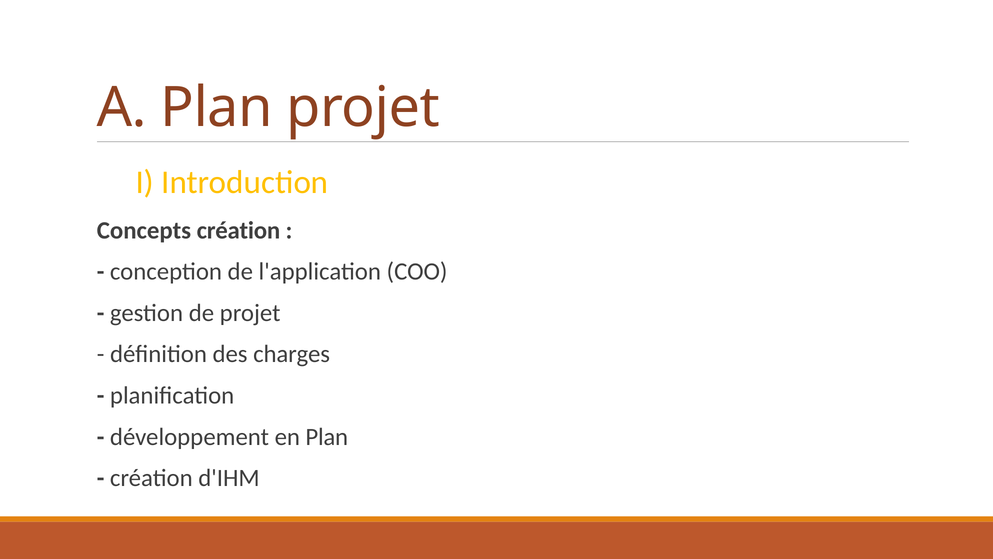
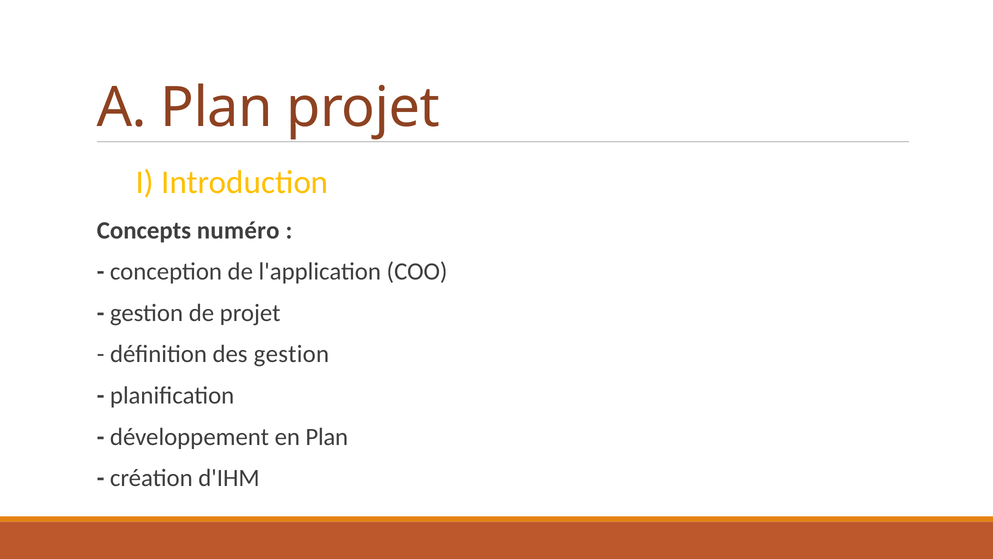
Concepts création: création -> numéro (238, 230)
des charges: charges -> gestion (291, 354)
